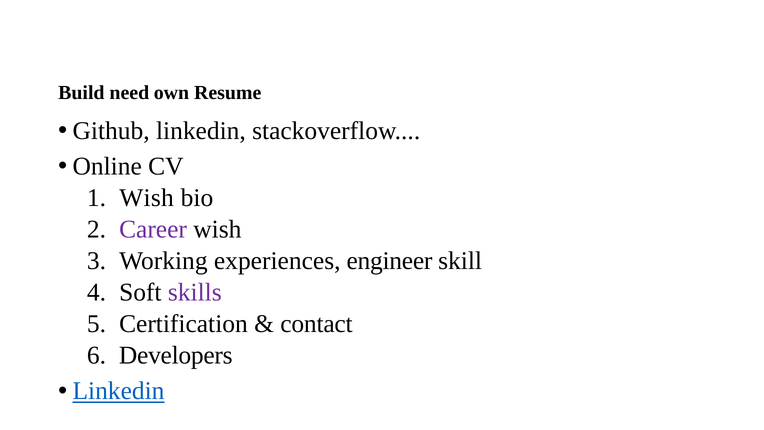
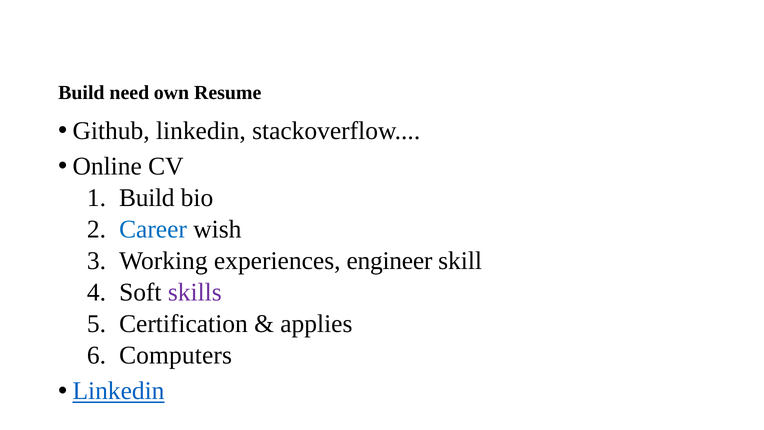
Wish: Wish -> Build (147, 198)
Career colour: purple -> blue (153, 229)
contact: contact -> applies (316, 324)
Developers: Developers -> Computers (176, 355)
